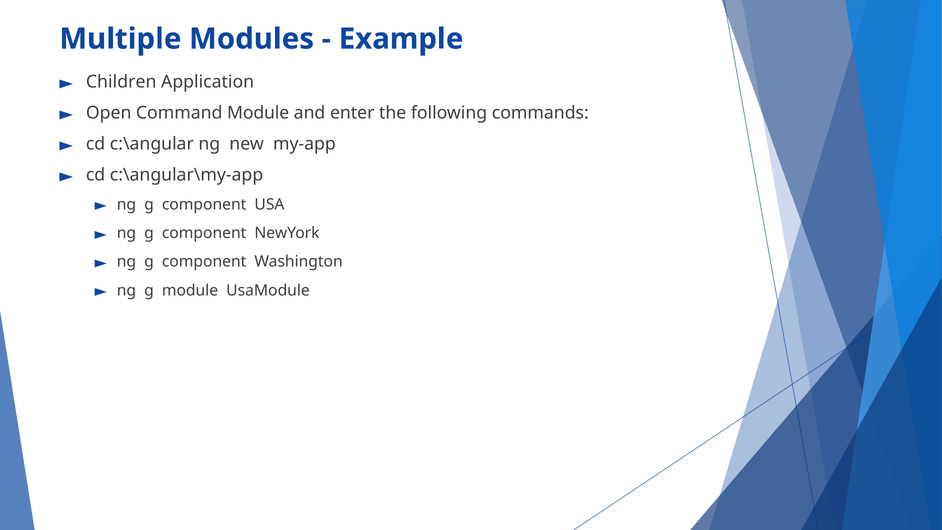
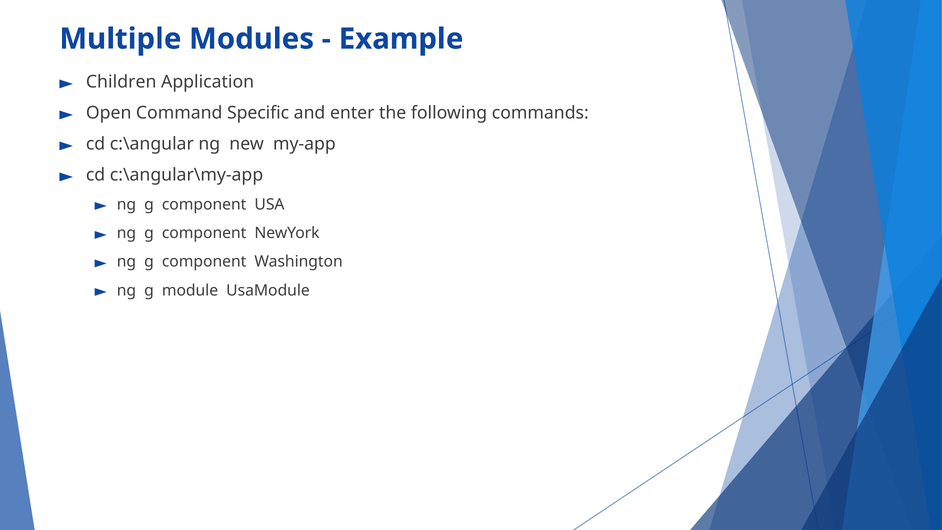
Command Module: Module -> Specific (258, 113)
